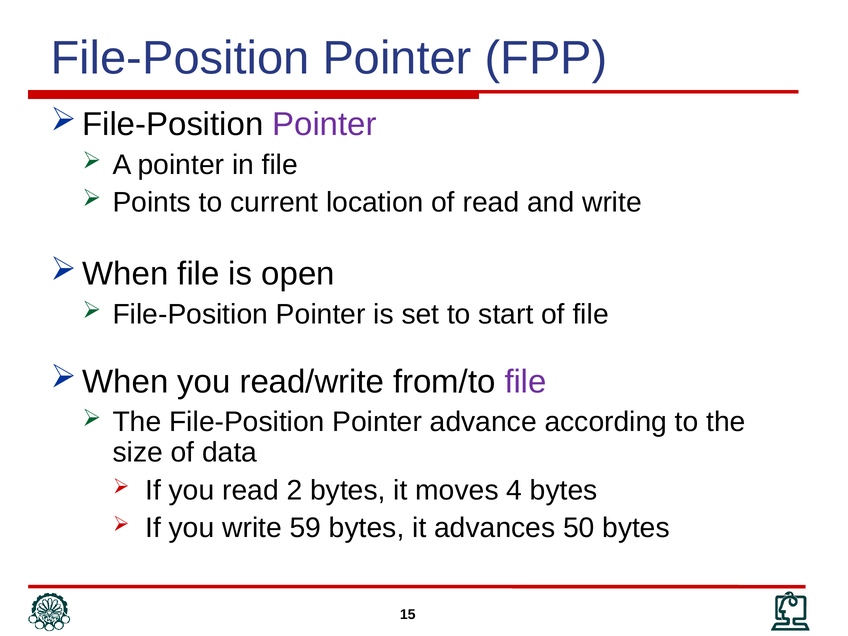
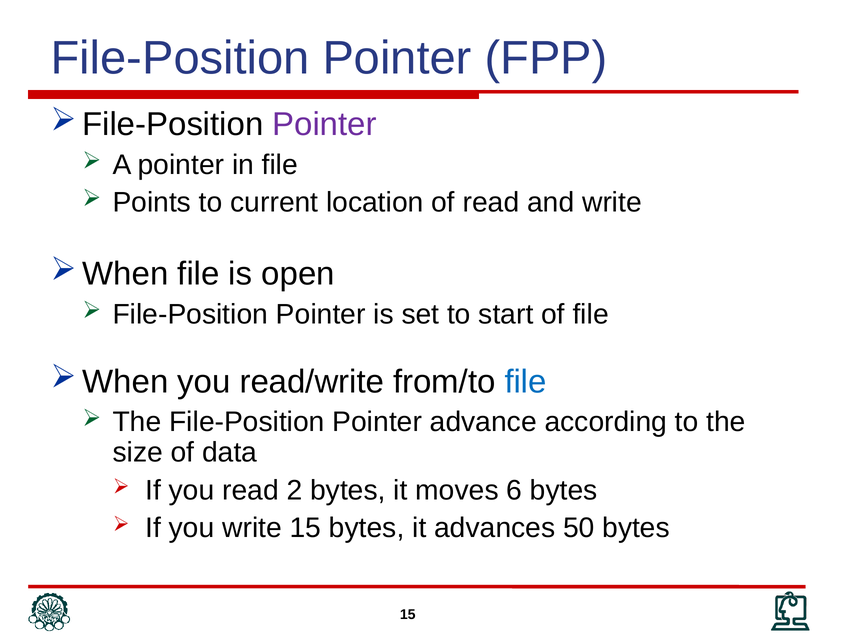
file colour: purple -> blue (526, 382)
4: 4 -> 6 (514, 490)
write 59: 59 -> 15 (305, 528)
